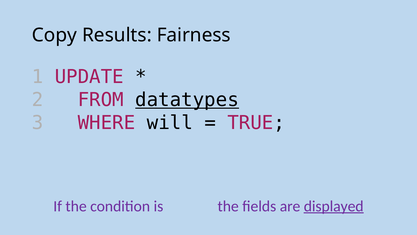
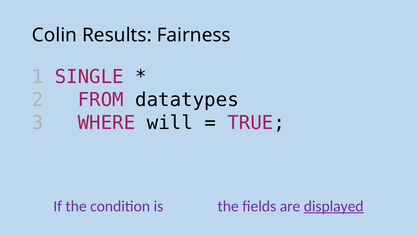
Copy: Copy -> Colin (54, 35)
UPDATE: UPDATE -> SINGLE (89, 77)
datatypes underline: present -> none (187, 100)
